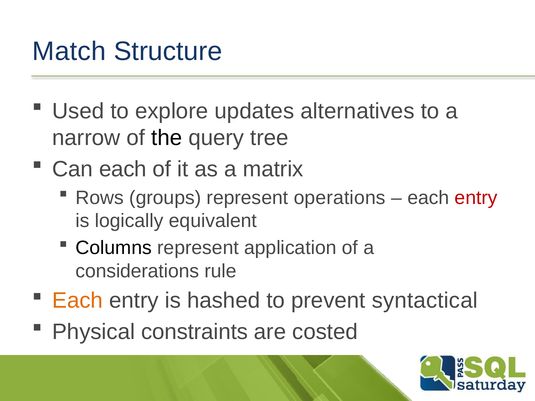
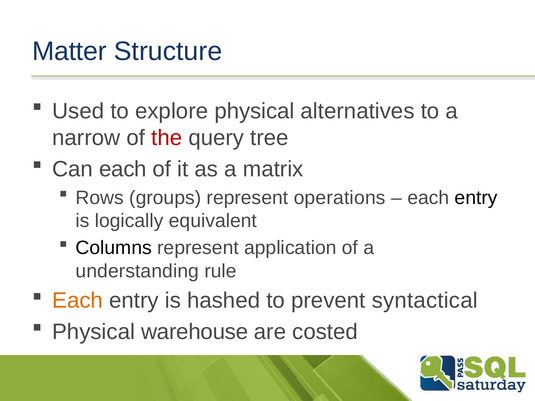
Match: Match -> Matter (69, 51)
explore updates: updates -> physical (254, 111)
the colour: black -> red (167, 138)
entry colour: red -> black (476, 198)
considerations: considerations -> understanding (137, 271)
constraints: constraints -> warehouse (195, 332)
